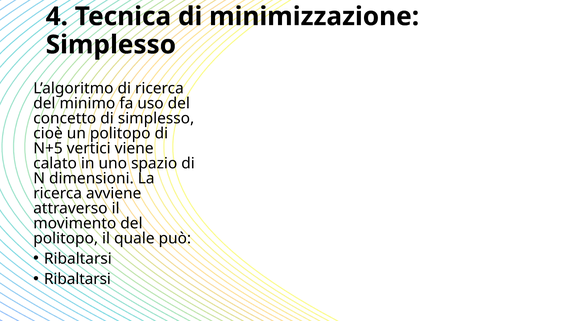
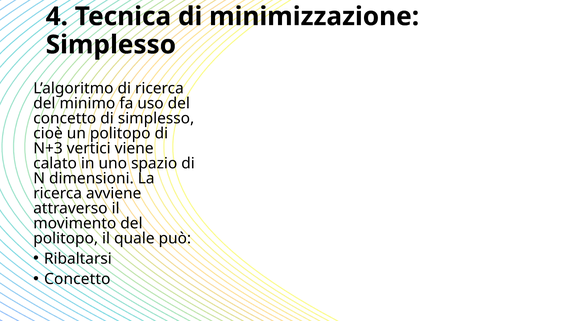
N+5: N+5 -> N+3 (48, 148)
Ribaltarsi: Ribaltarsi -> Concetto (77, 279)
